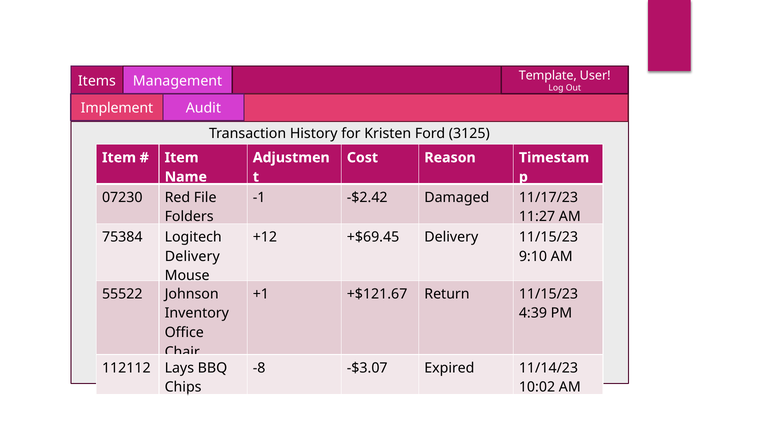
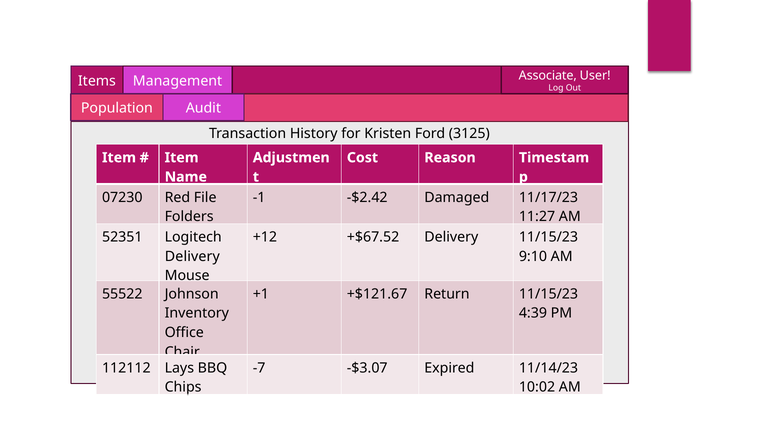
Template: Template -> Associate (548, 76)
Implement: Implement -> Population (117, 108)
75384: 75384 -> 52351 (122, 237)
+$69.45: +$69.45 -> +$67.52 (373, 237)
-8: -8 -> -7 (259, 368)
